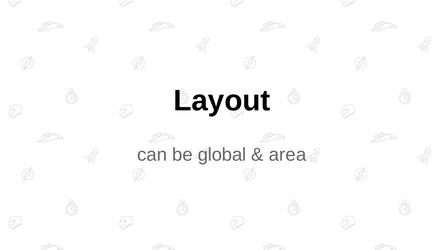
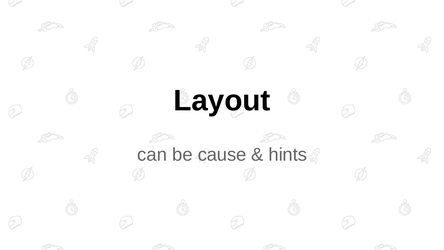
global: global -> cause (222, 155)
area: area -> hints (288, 155)
